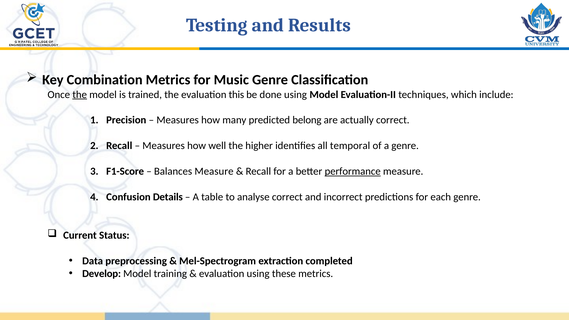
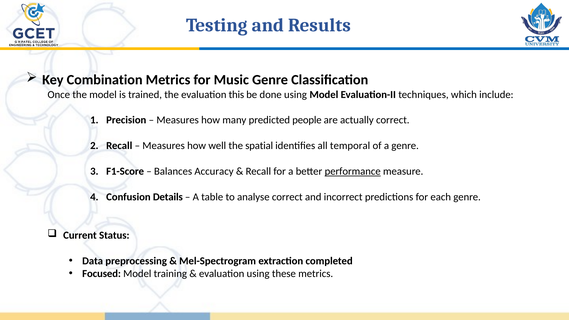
the underline: present -> none (80, 95)
belong: belong -> people (307, 120)
higher: higher -> spatial (259, 146)
Balances Measure: Measure -> Accuracy (214, 171)
Develop: Develop -> Focused (102, 274)
